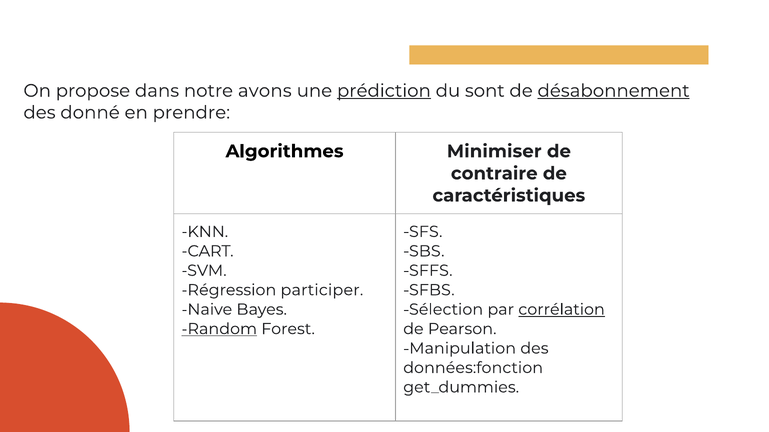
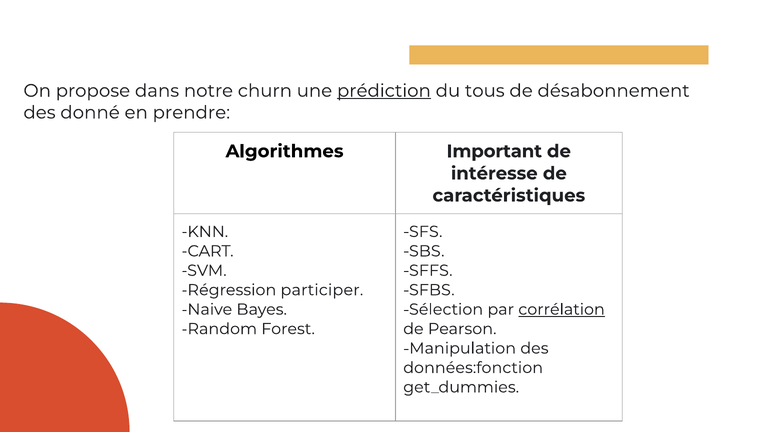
avons: avons -> churn (265, 91)
sont: sont -> tous (485, 91)
désabonnement underline: present -> none (614, 91)
Minimiser: Minimiser -> Important (494, 151)
contraire: contraire -> intéresse (494, 174)
Random underline: present -> none (219, 329)
